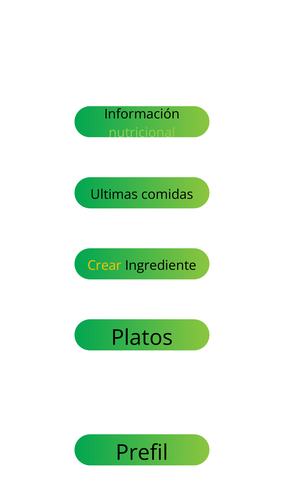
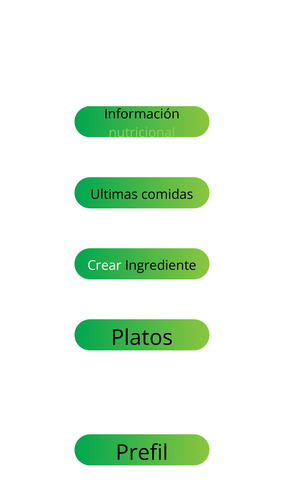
Crear colour: yellow -> white (104, 266)
